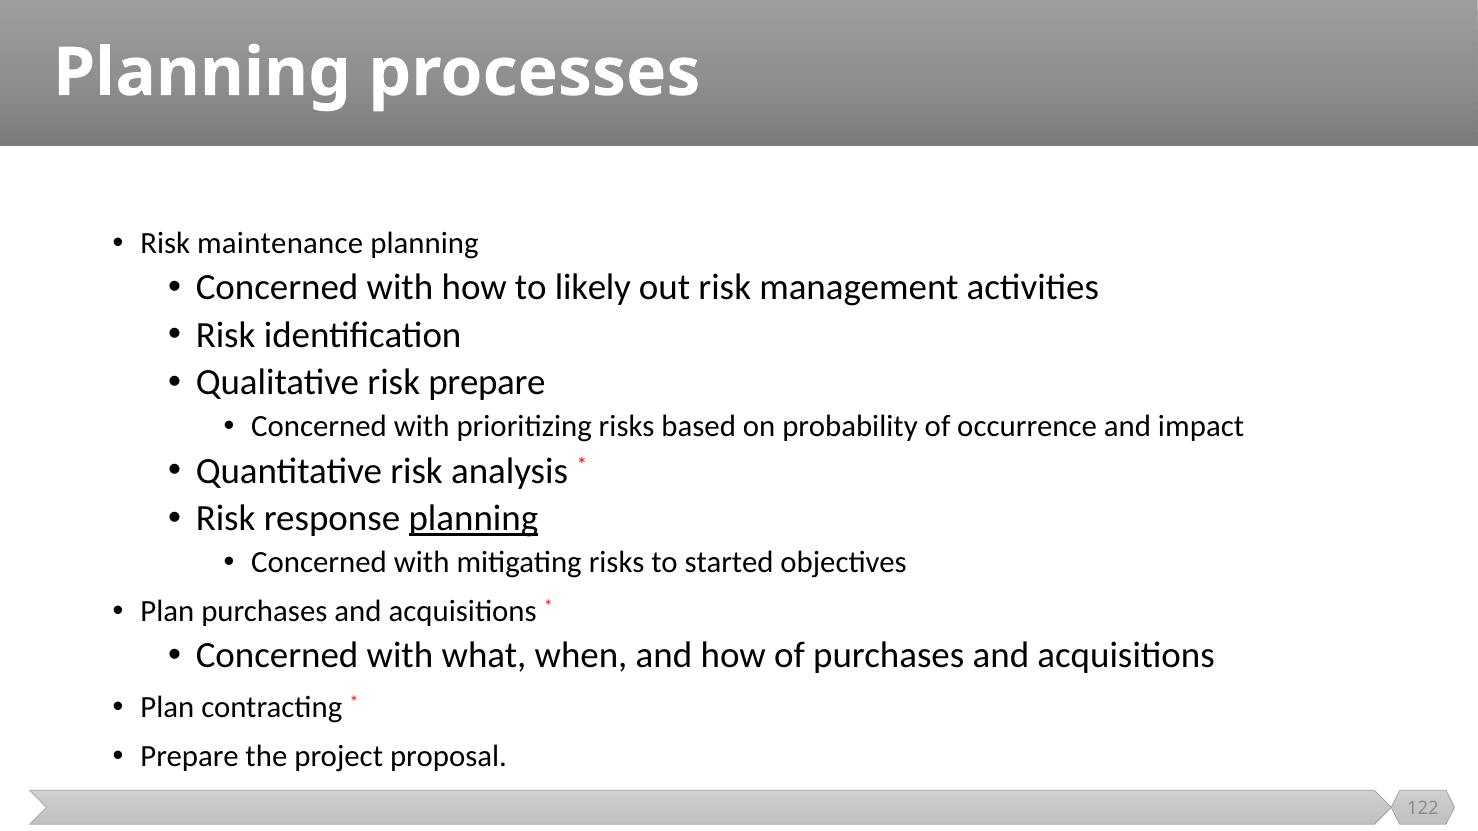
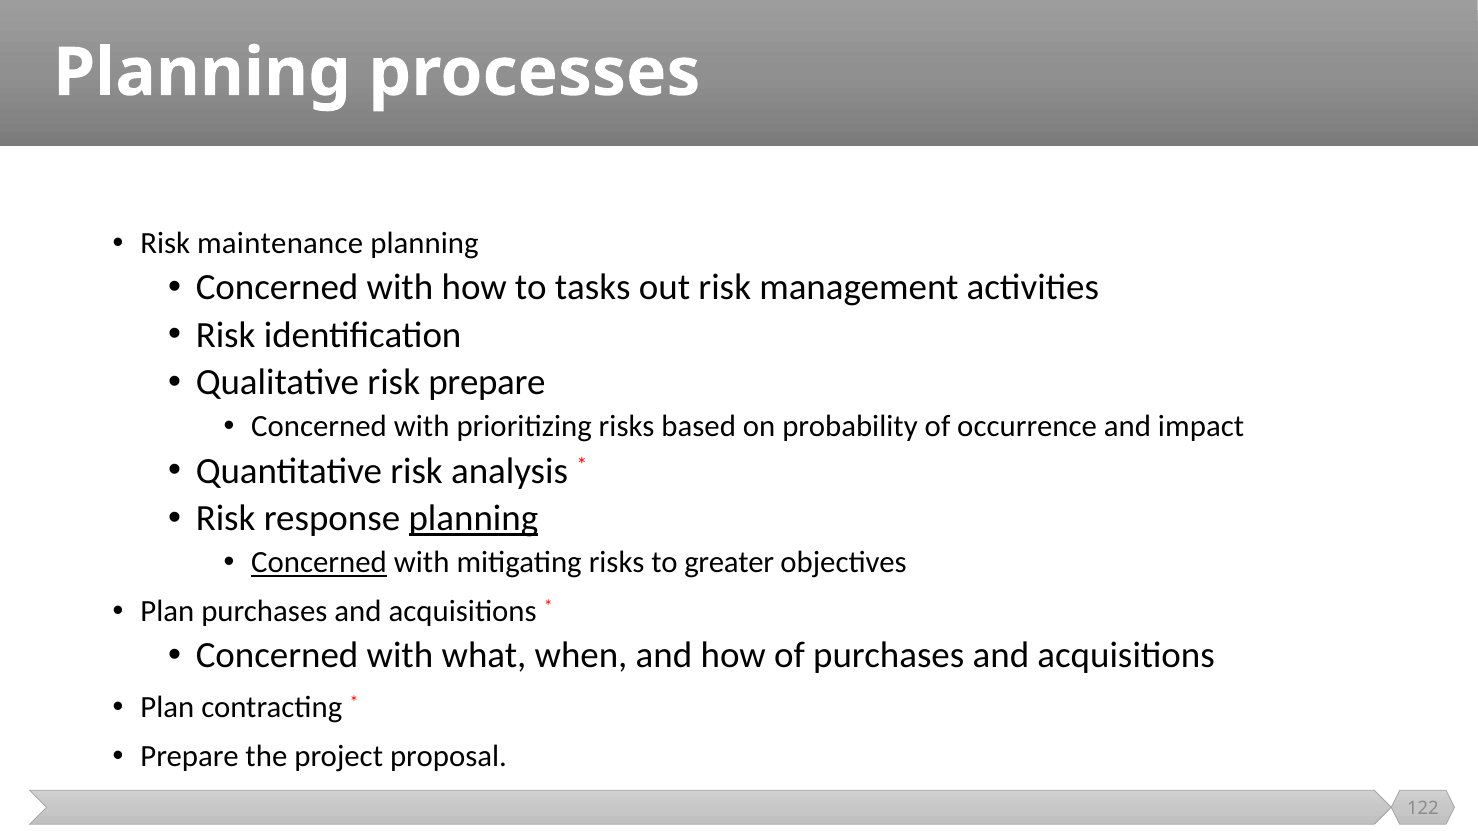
likely: likely -> tasks (593, 288)
Concerned underline: none -> present (319, 563)
started: started -> greater (729, 563)
